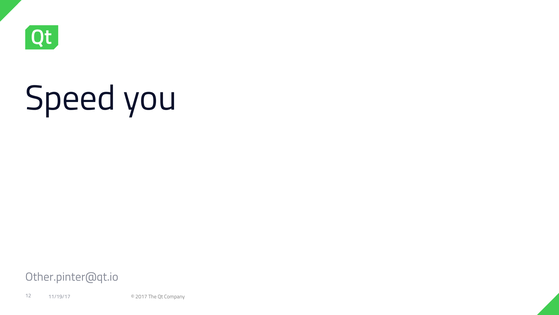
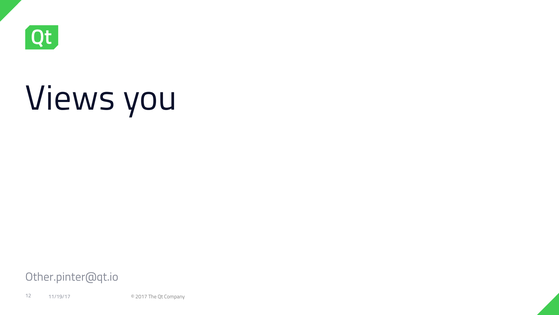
Speed: Speed -> Views (70, 98)
